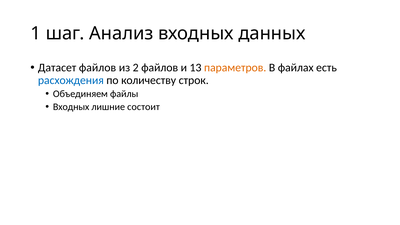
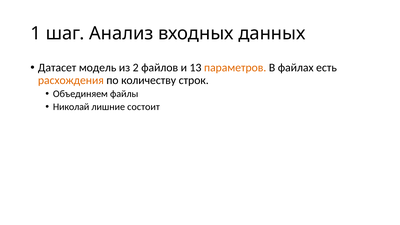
Датасет файлов: файлов -> модель (98, 68)
расхождения colour: blue -> orange (71, 80)
Входных: Входных -> Николай (71, 107)
